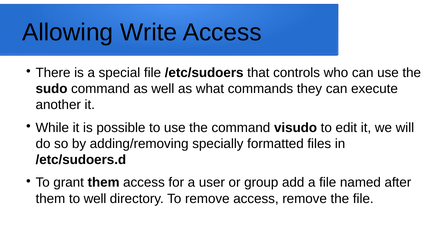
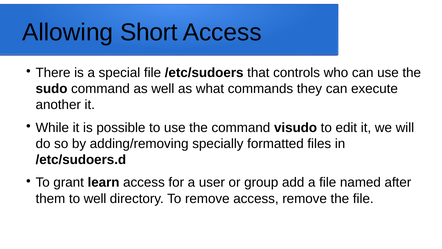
Write: Write -> Short (149, 32)
grant them: them -> learn (104, 182)
